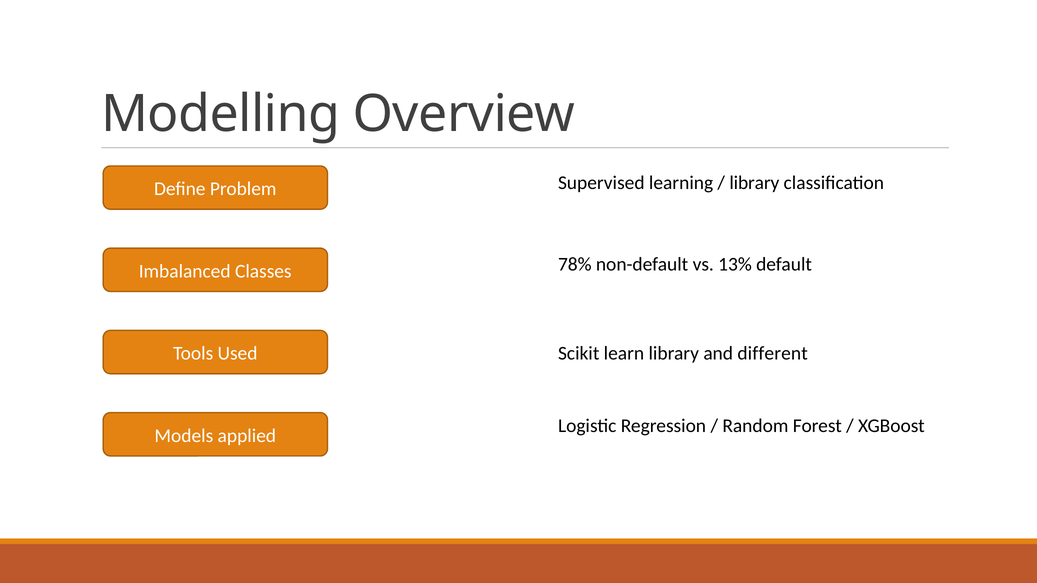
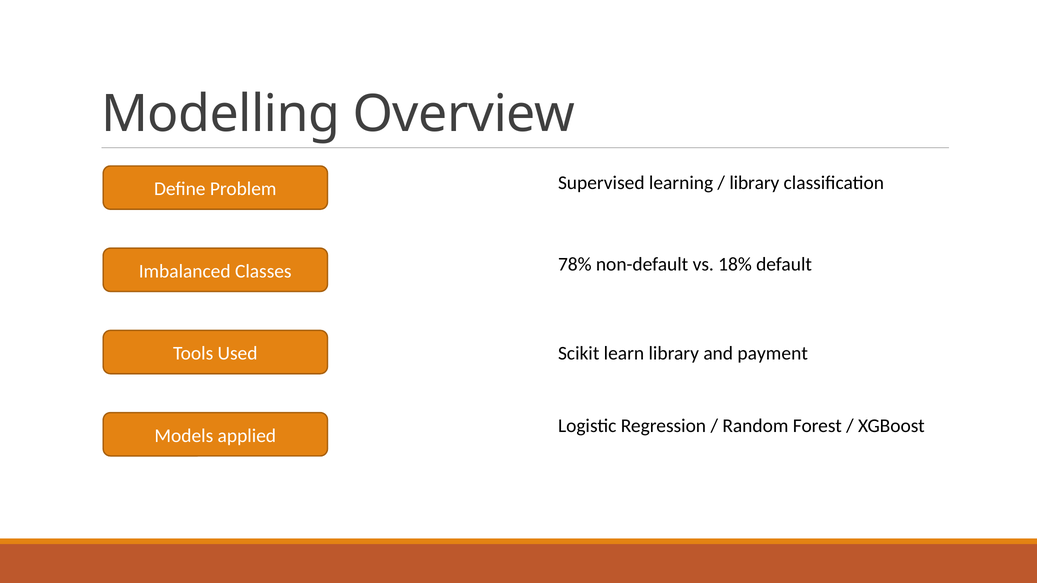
13%: 13% -> 18% (735, 265)
different: different -> payment (773, 353)
